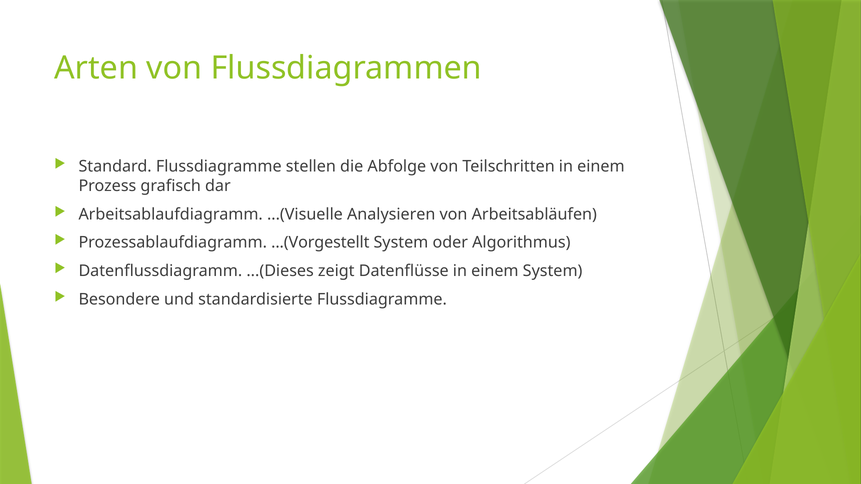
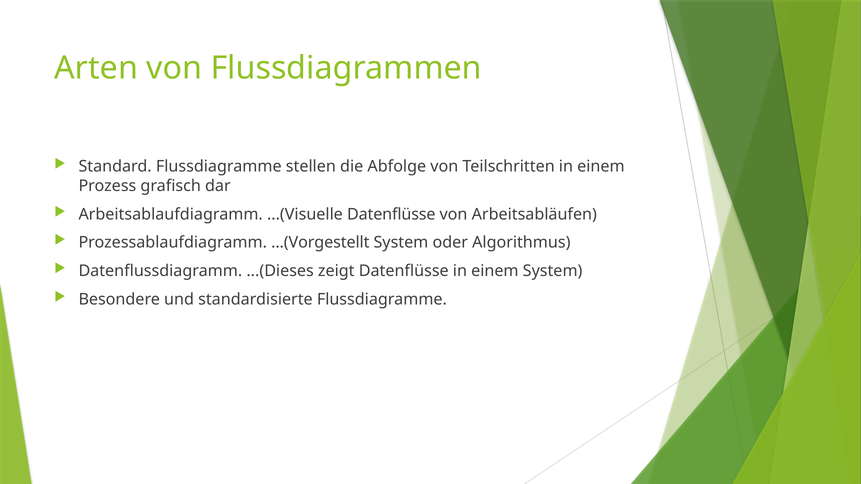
...(Visuelle Analysieren: Analysieren -> Datenflüsse (391, 214)
